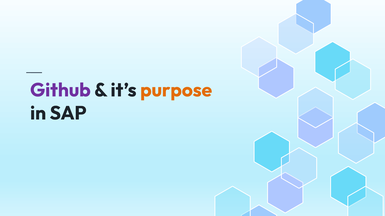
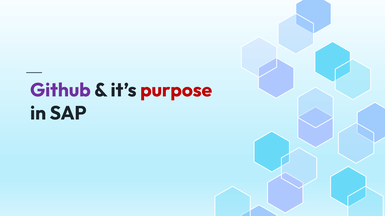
purpose colour: orange -> red (176, 90)
